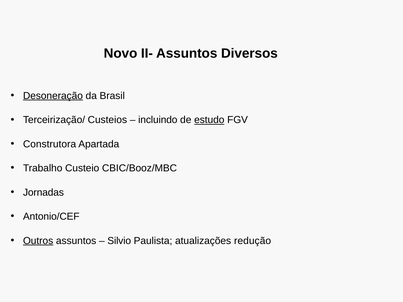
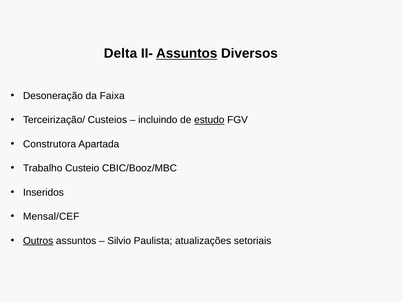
Novo: Novo -> Delta (120, 54)
Assuntos underline: none -> present (187, 54)
Desoneração underline: present -> none (53, 96)
Brasil: Brasil -> Faixa (112, 96)
Jornadas: Jornadas -> Inseridos (43, 193)
Antonio/CEF: Antonio/CEF -> Mensal/CEF (51, 217)
redução: redução -> setoriais (253, 241)
